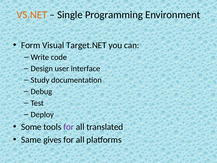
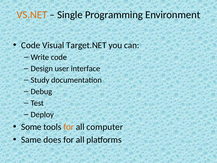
Form: Form -> Code (31, 45)
for colour: purple -> orange (69, 127)
translated: translated -> computer (105, 127)
gives: gives -> does (52, 139)
